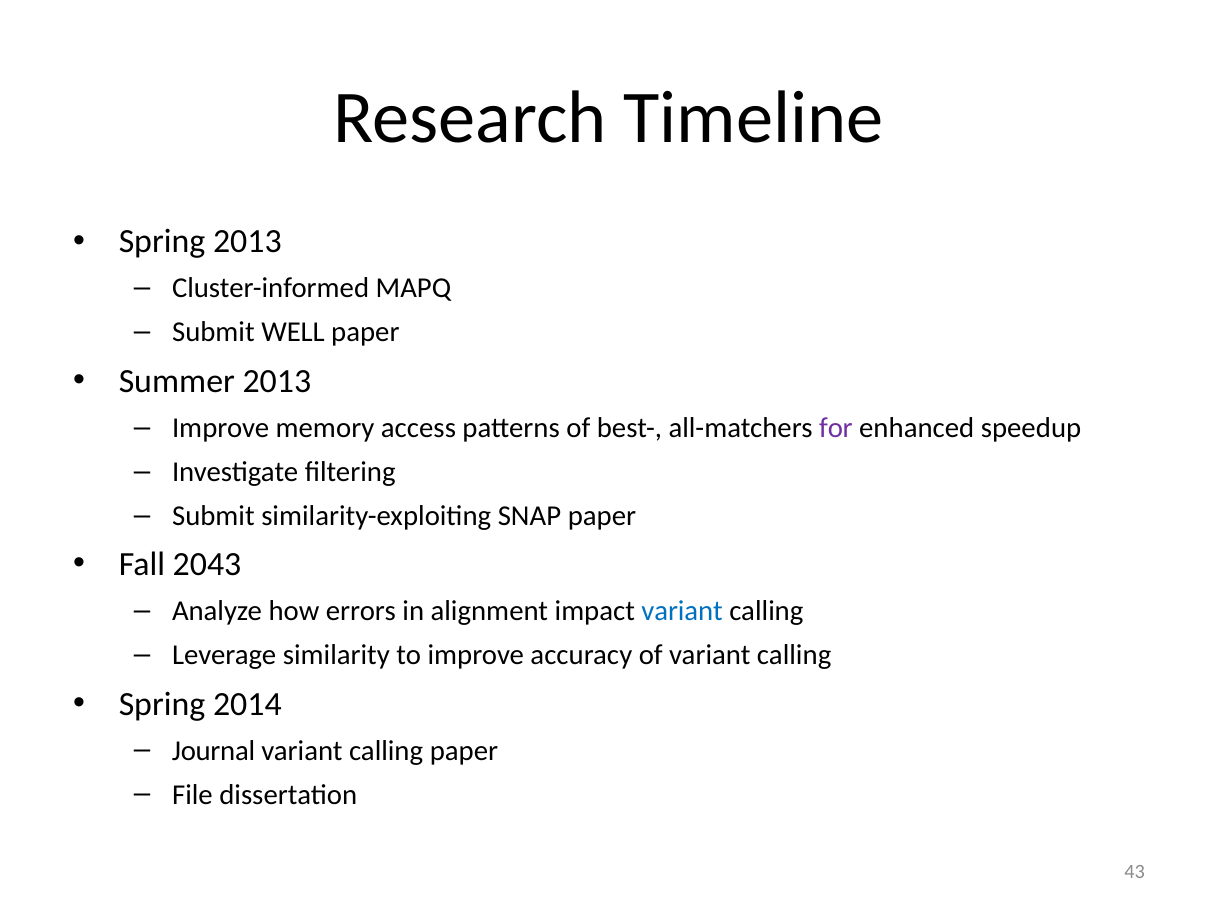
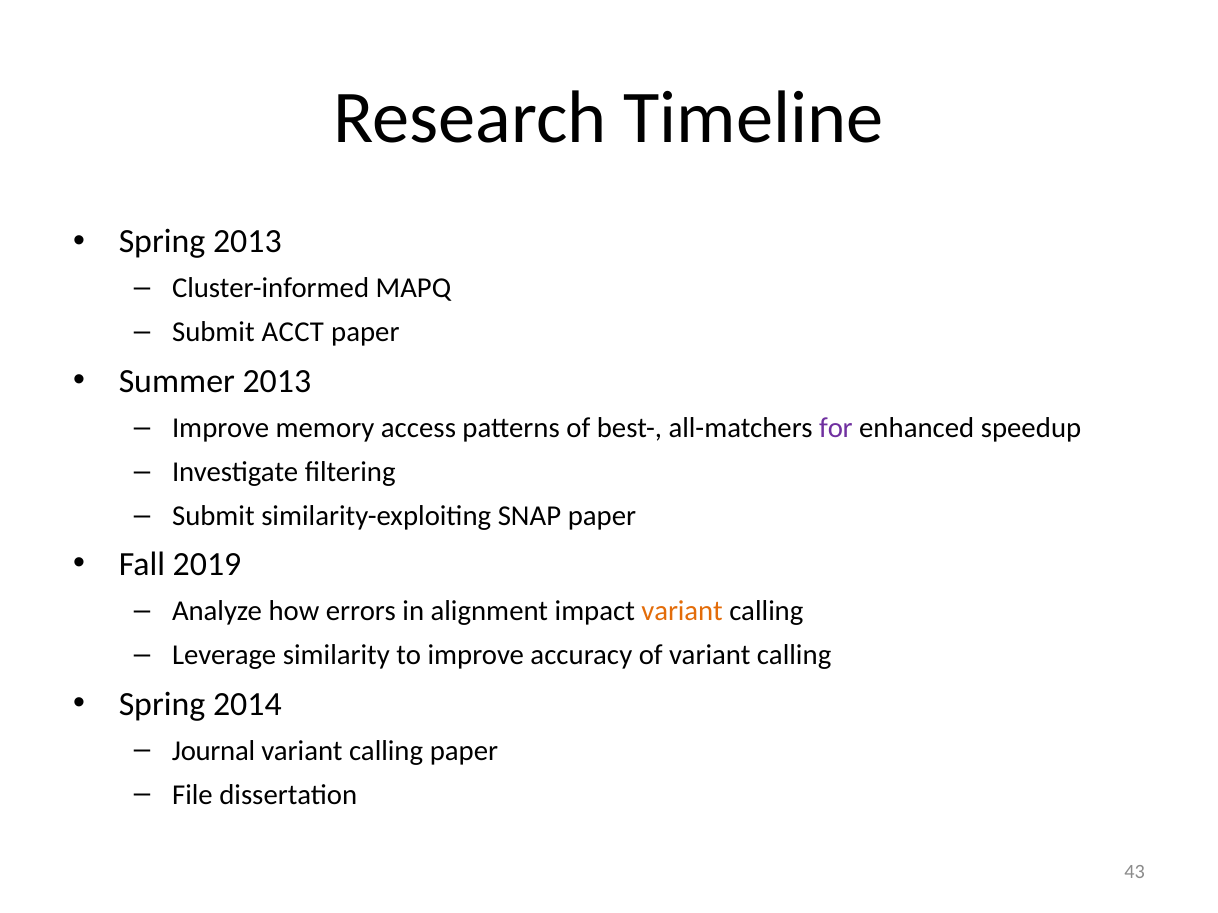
WELL: WELL -> ACCT (293, 333)
2043: 2043 -> 2019 (207, 565)
variant colour: blue -> orange (682, 612)
